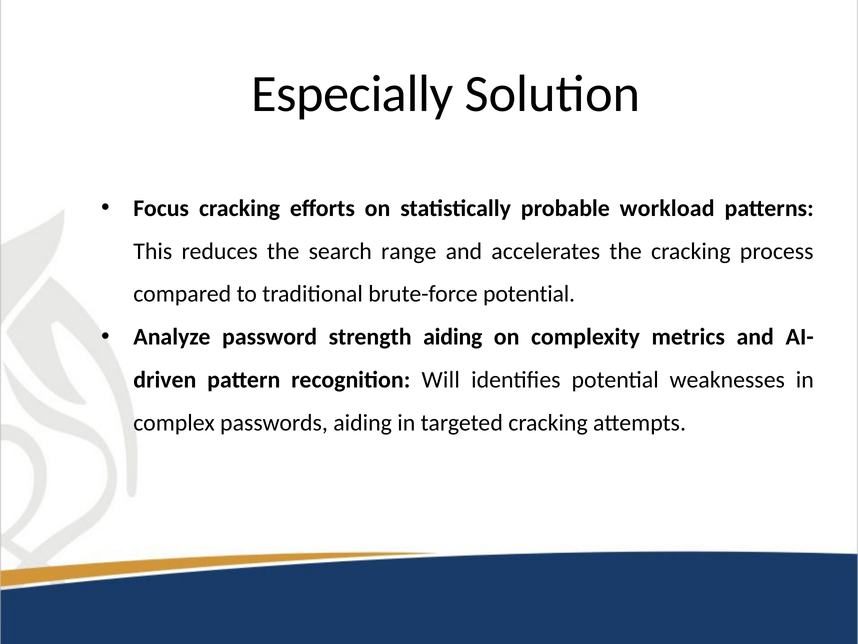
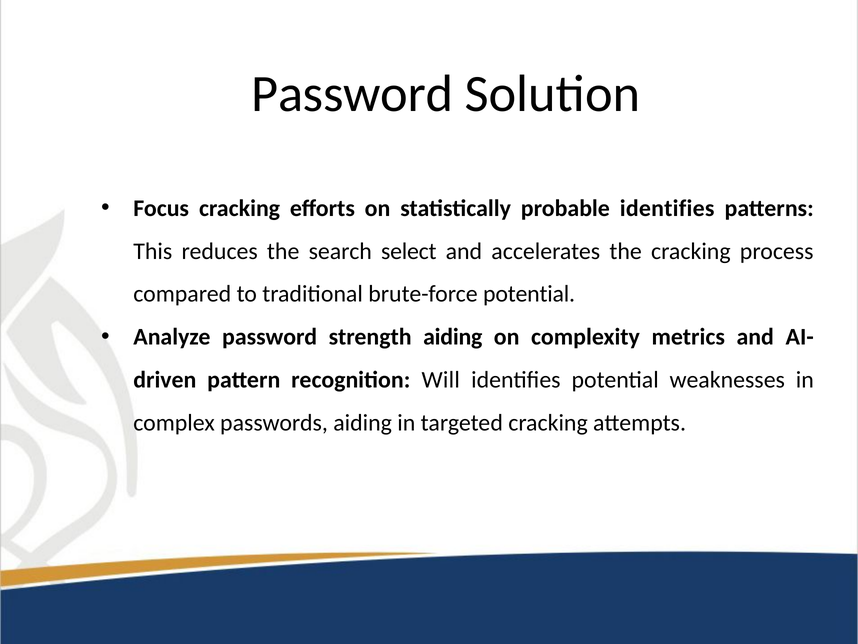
Especially: Especially -> Password (352, 94)
probable workload: workload -> identifies (667, 208)
range: range -> select (409, 251)
